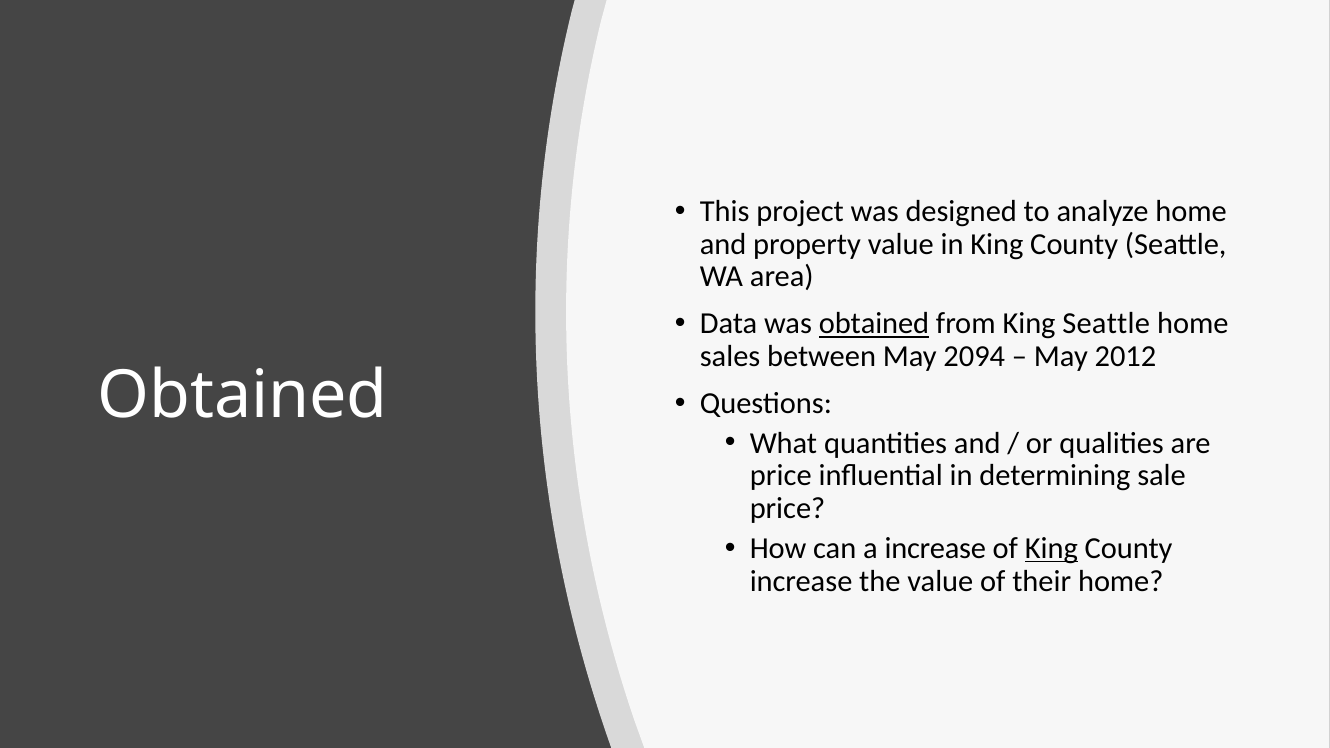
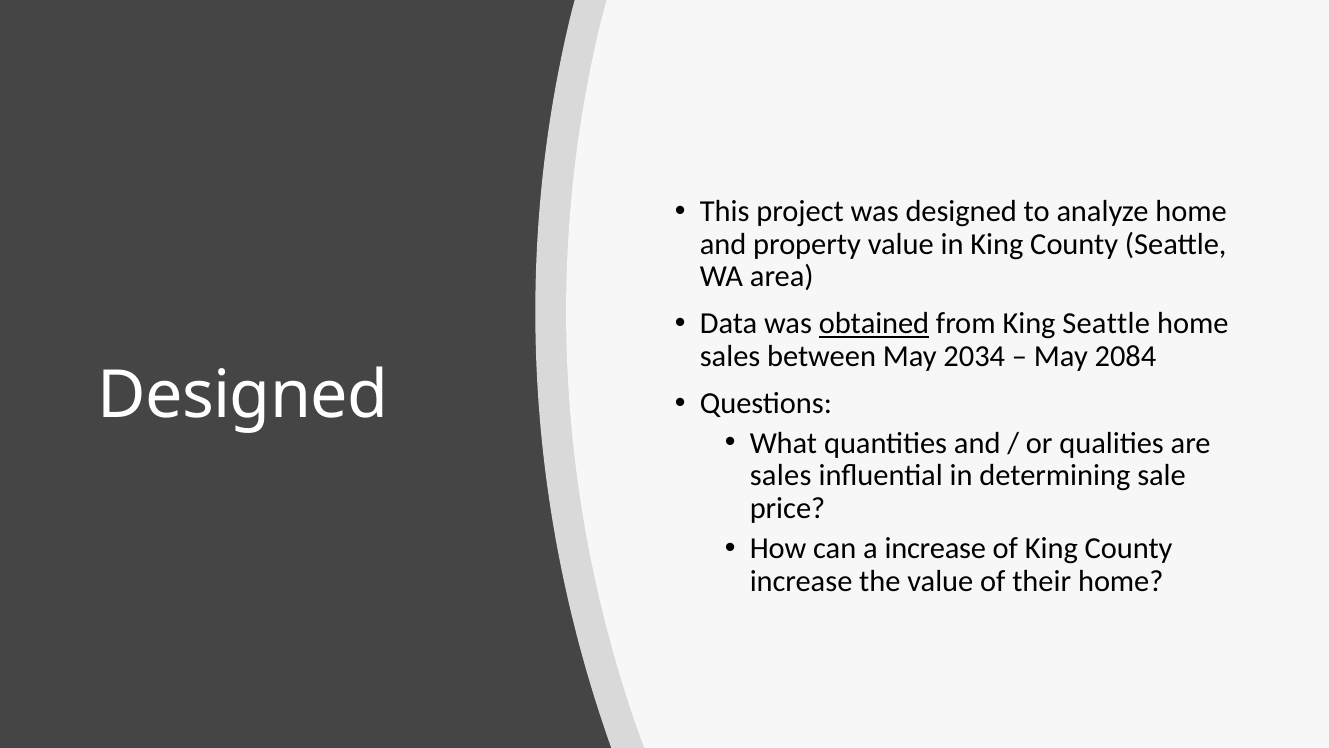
2094: 2094 -> 2034 (974, 357)
2012: 2012 -> 2084 (1125, 357)
Obtained: Obtained -> Designed (243, 396)
price: price -> sales (781, 476)
King underline: present -> none (1051, 549)
